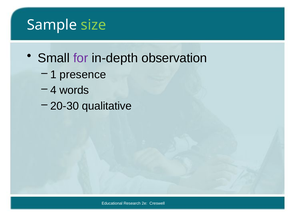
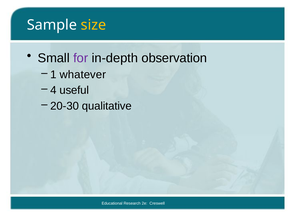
size colour: light green -> yellow (93, 25)
presence: presence -> whatever (83, 75)
words: words -> useful (74, 90)
